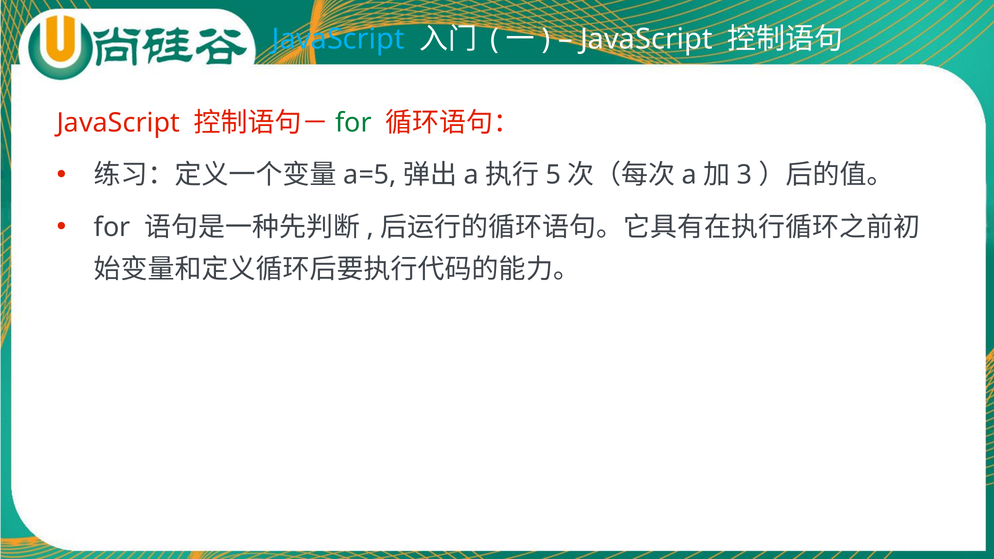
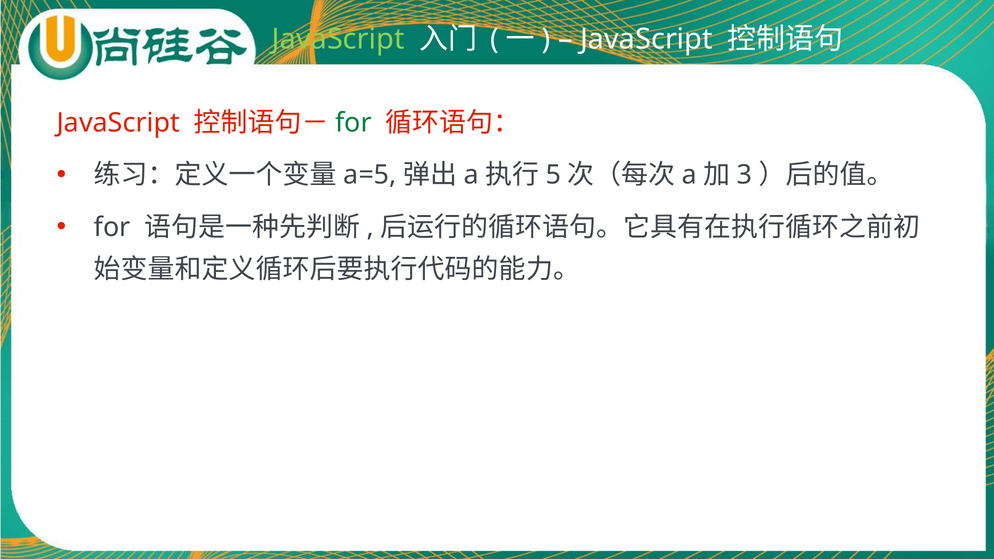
JavaScript colour: light blue -> light green (338, 39)
